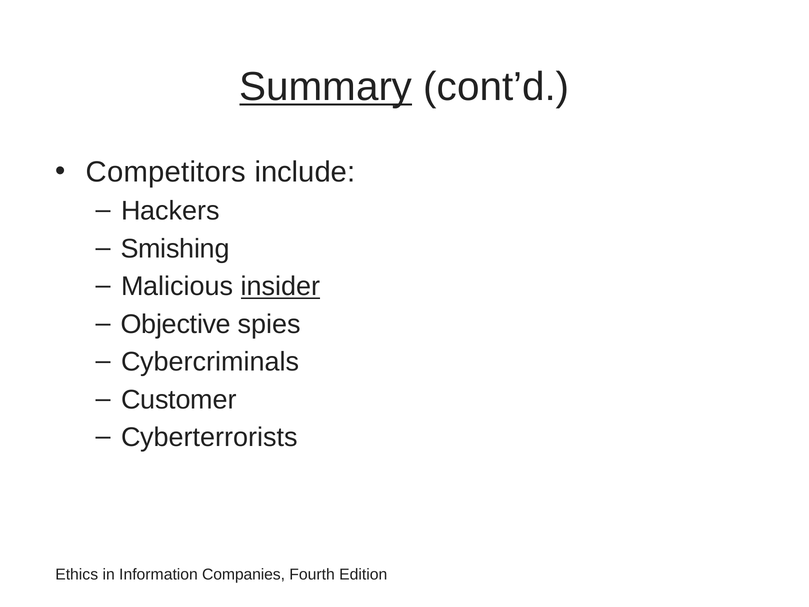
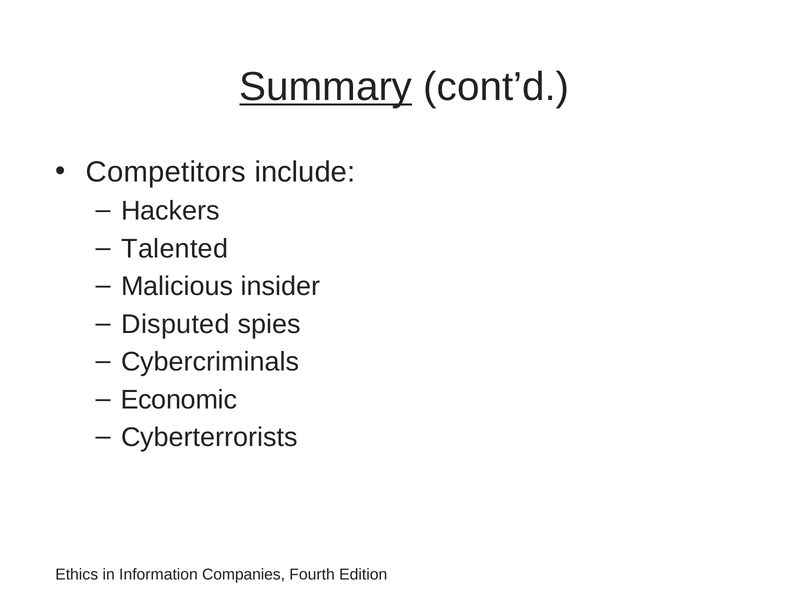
Smishing: Smishing -> Talented (175, 249)
insider underline: present -> none (280, 286)
Objective: Objective -> Disputed (176, 324)
Customer: Customer -> Economic (179, 400)
